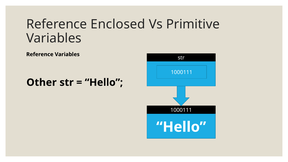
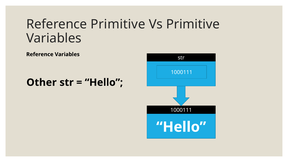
Reference Enclosed: Enclosed -> Primitive (118, 24)
